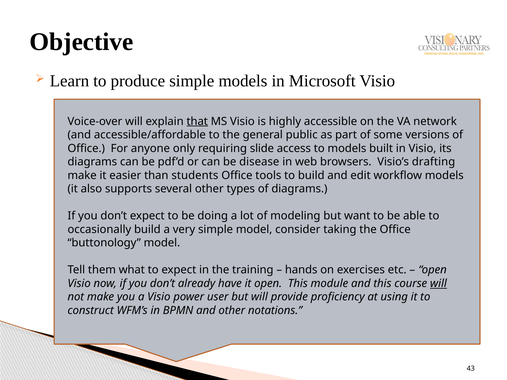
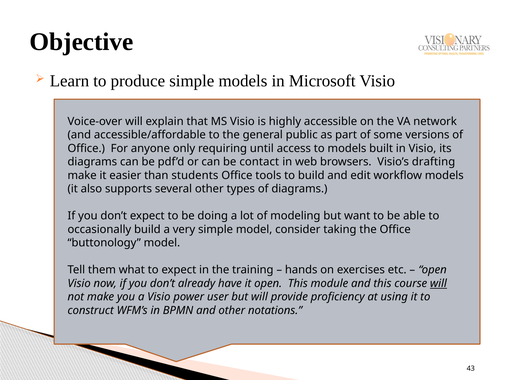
that underline: present -> none (197, 121)
slide: slide -> until (262, 148)
disease: disease -> contact (259, 162)
